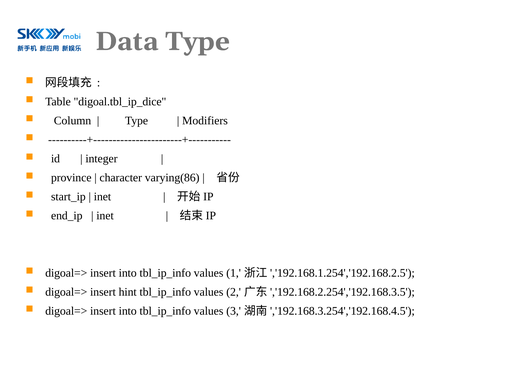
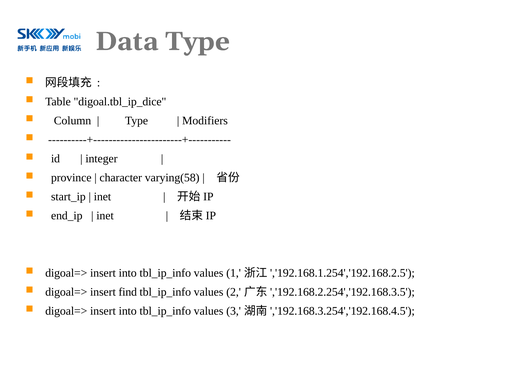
varying(86: varying(86 -> varying(58 (172, 178)
hint: hint -> find (128, 292)
